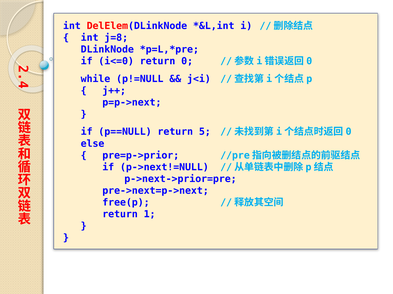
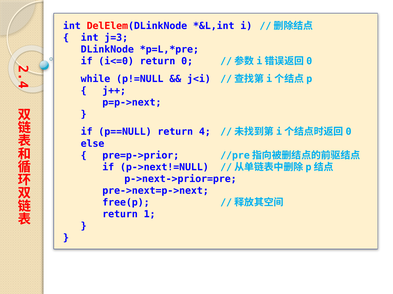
j=8: j=8 -> j=3 (116, 38)
return 5: 5 -> 4 (205, 132)
